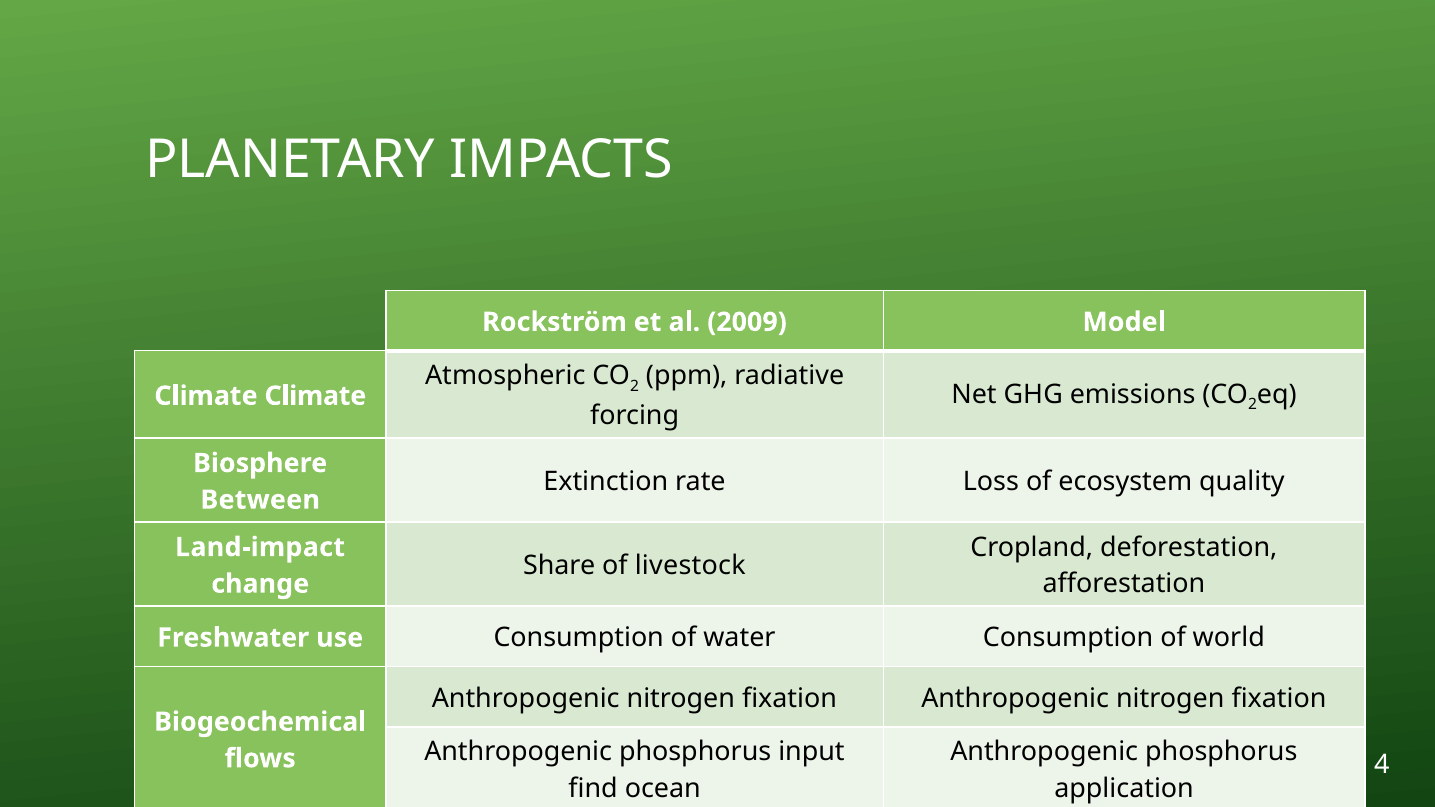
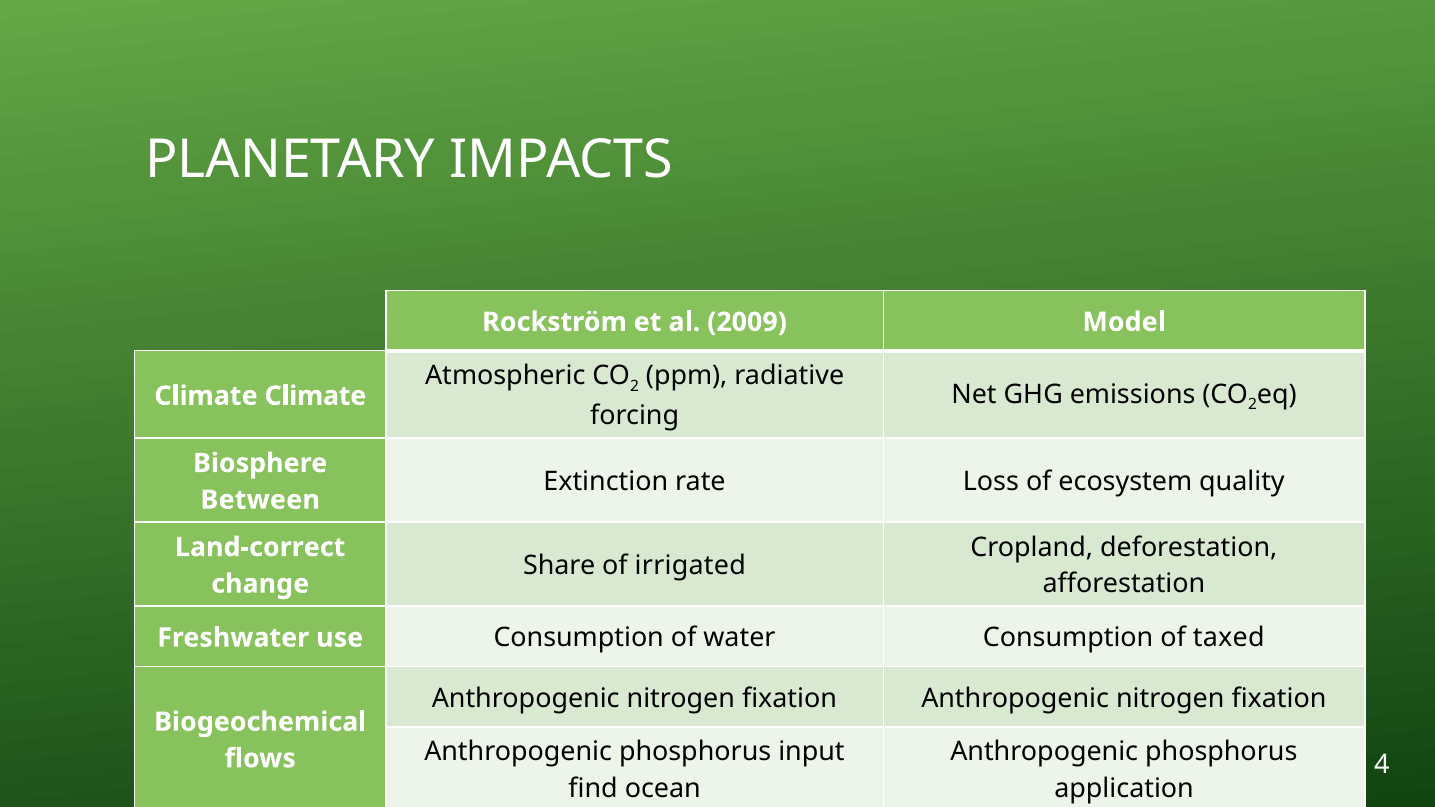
Land-impact: Land-impact -> Land-correct (260, 547)
livestock: livestock -> irrigated (690, 566)
world: world -> taxed (1229, 638)
